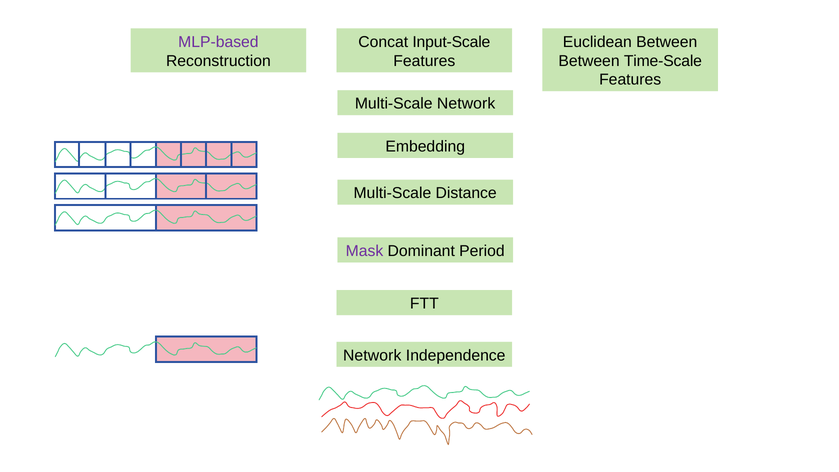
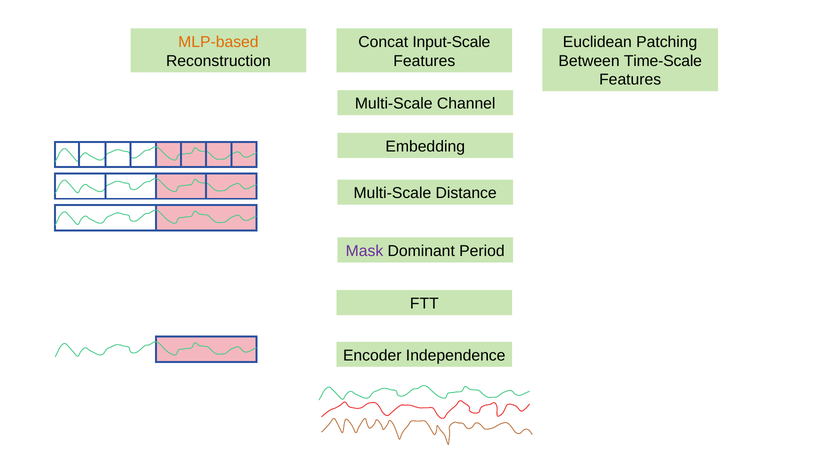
MLP-based colour: purple -> orange (218, 42)
Euclidean Between: Between -> Patching (667, 42)
Multi-Scale Network: Network -> Channel (466, 104)
Network: Network -> Encoder (372, 355)
